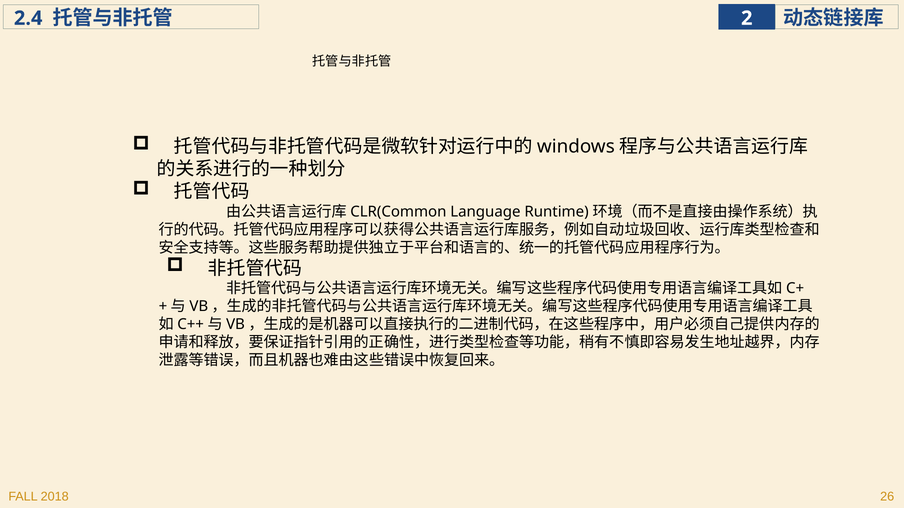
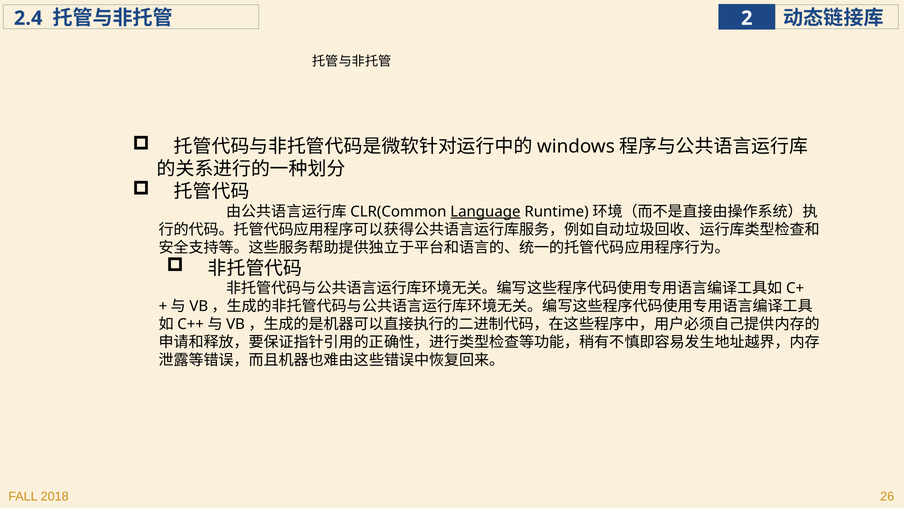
Language underline: none -> present (485, 212)
